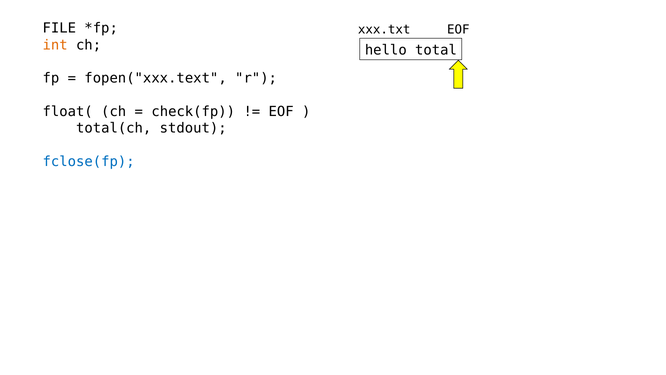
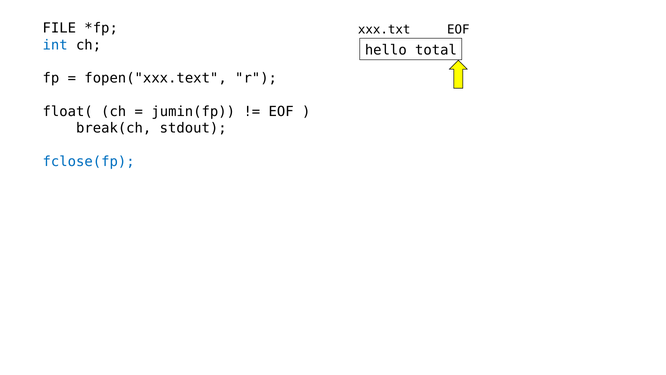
int colour: orange -> blue (55, 45)
check(fp: check(fp -> jumin(fp (193, 112)
total(ch: total(ch -> break(ch (114, 128)
